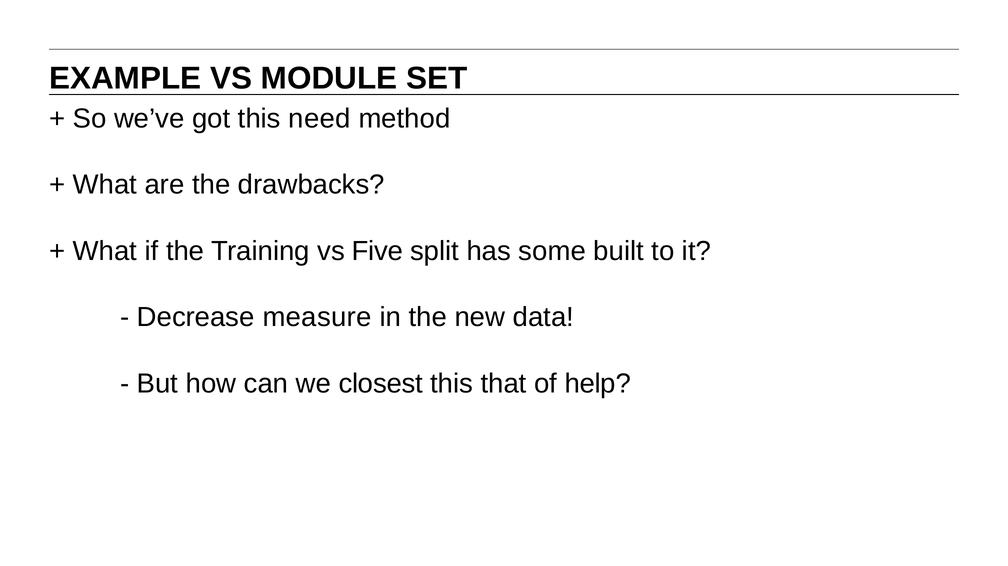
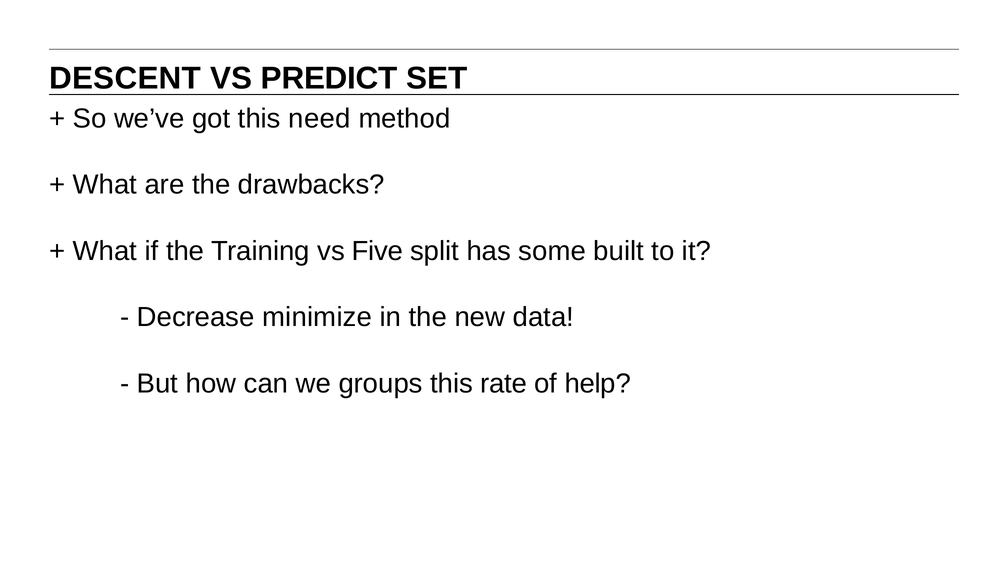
EXAMPLE: EXAMPLE -> DESCENT (125, 78)
MODULE: MODULE -> PREDICT (329, 78)
measure: measure -> minimize (317, 317)
closest: closest -> groups (381, 383)
that: that -> rate (504, 383)
